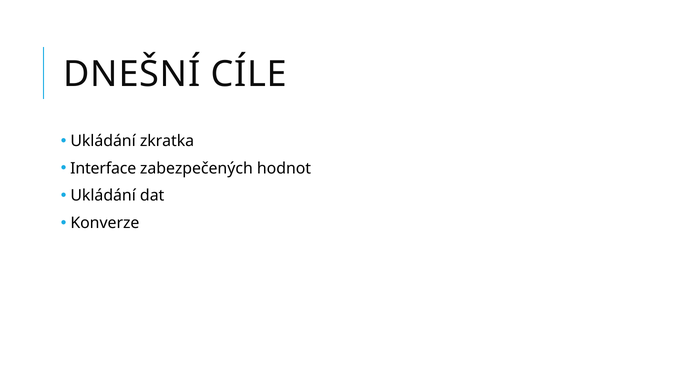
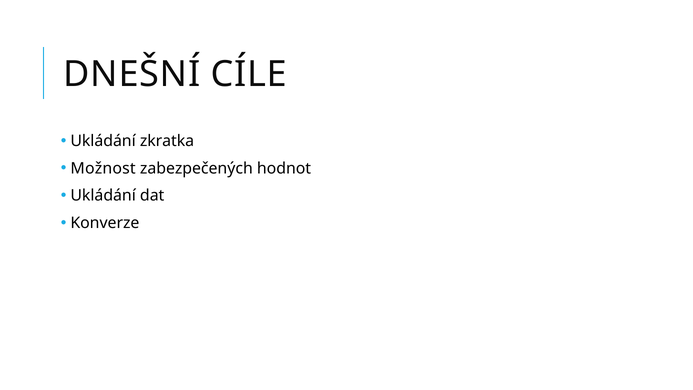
Interface: Interface -> Možnost (103, 168)
